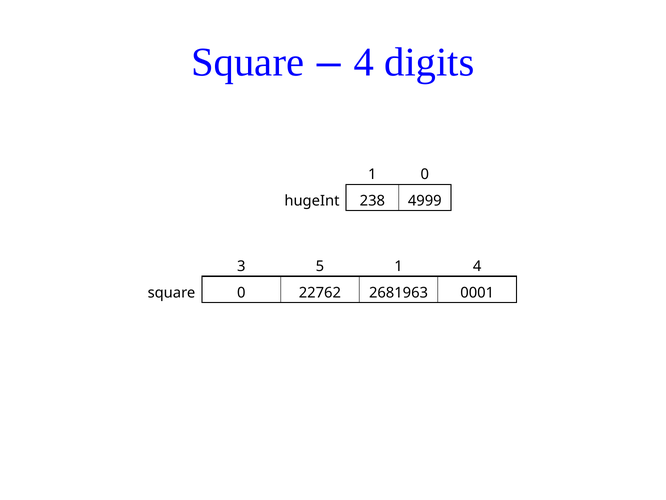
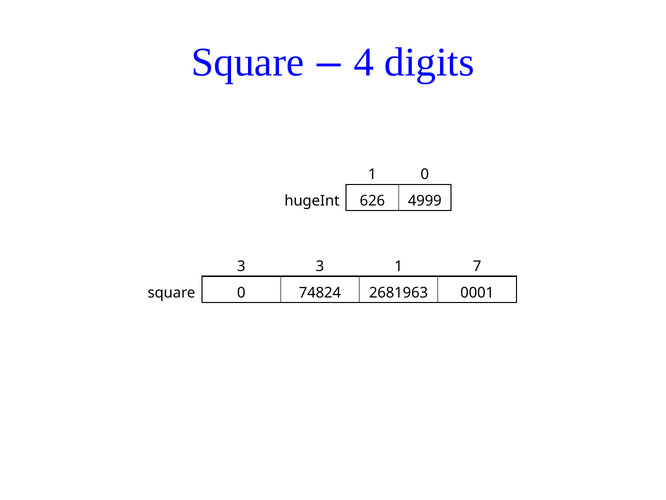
238: 238 -> 626 (372, 201)
3 5: 5 -> 3 (320, 266)
1 4: 4 -> 7 (477, 266)
22762: 22762 -> 74824 (320, 292)
